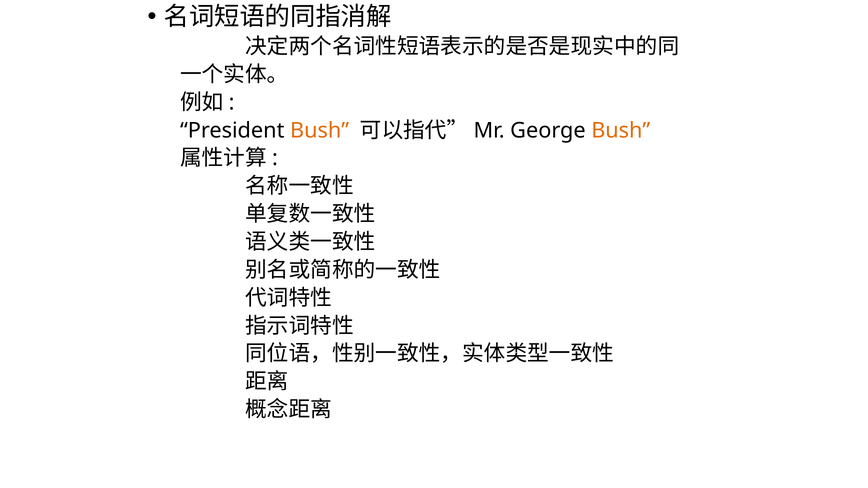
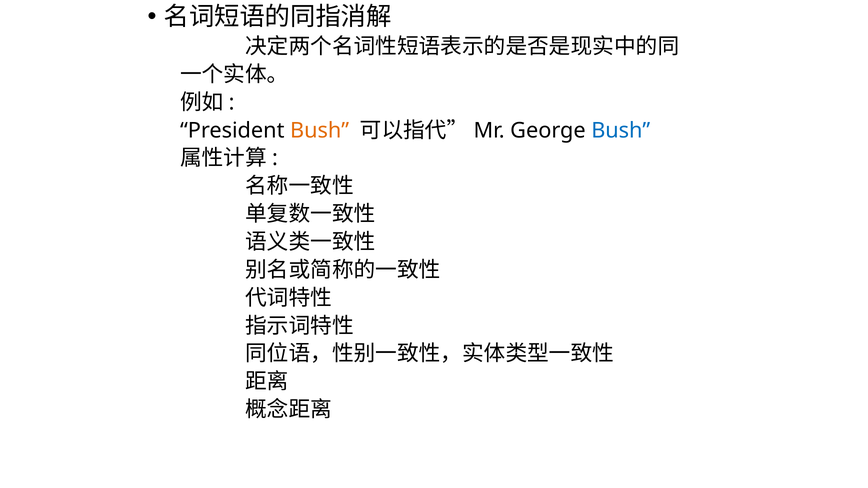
Bush colour: orange -> blue (621, 130)
